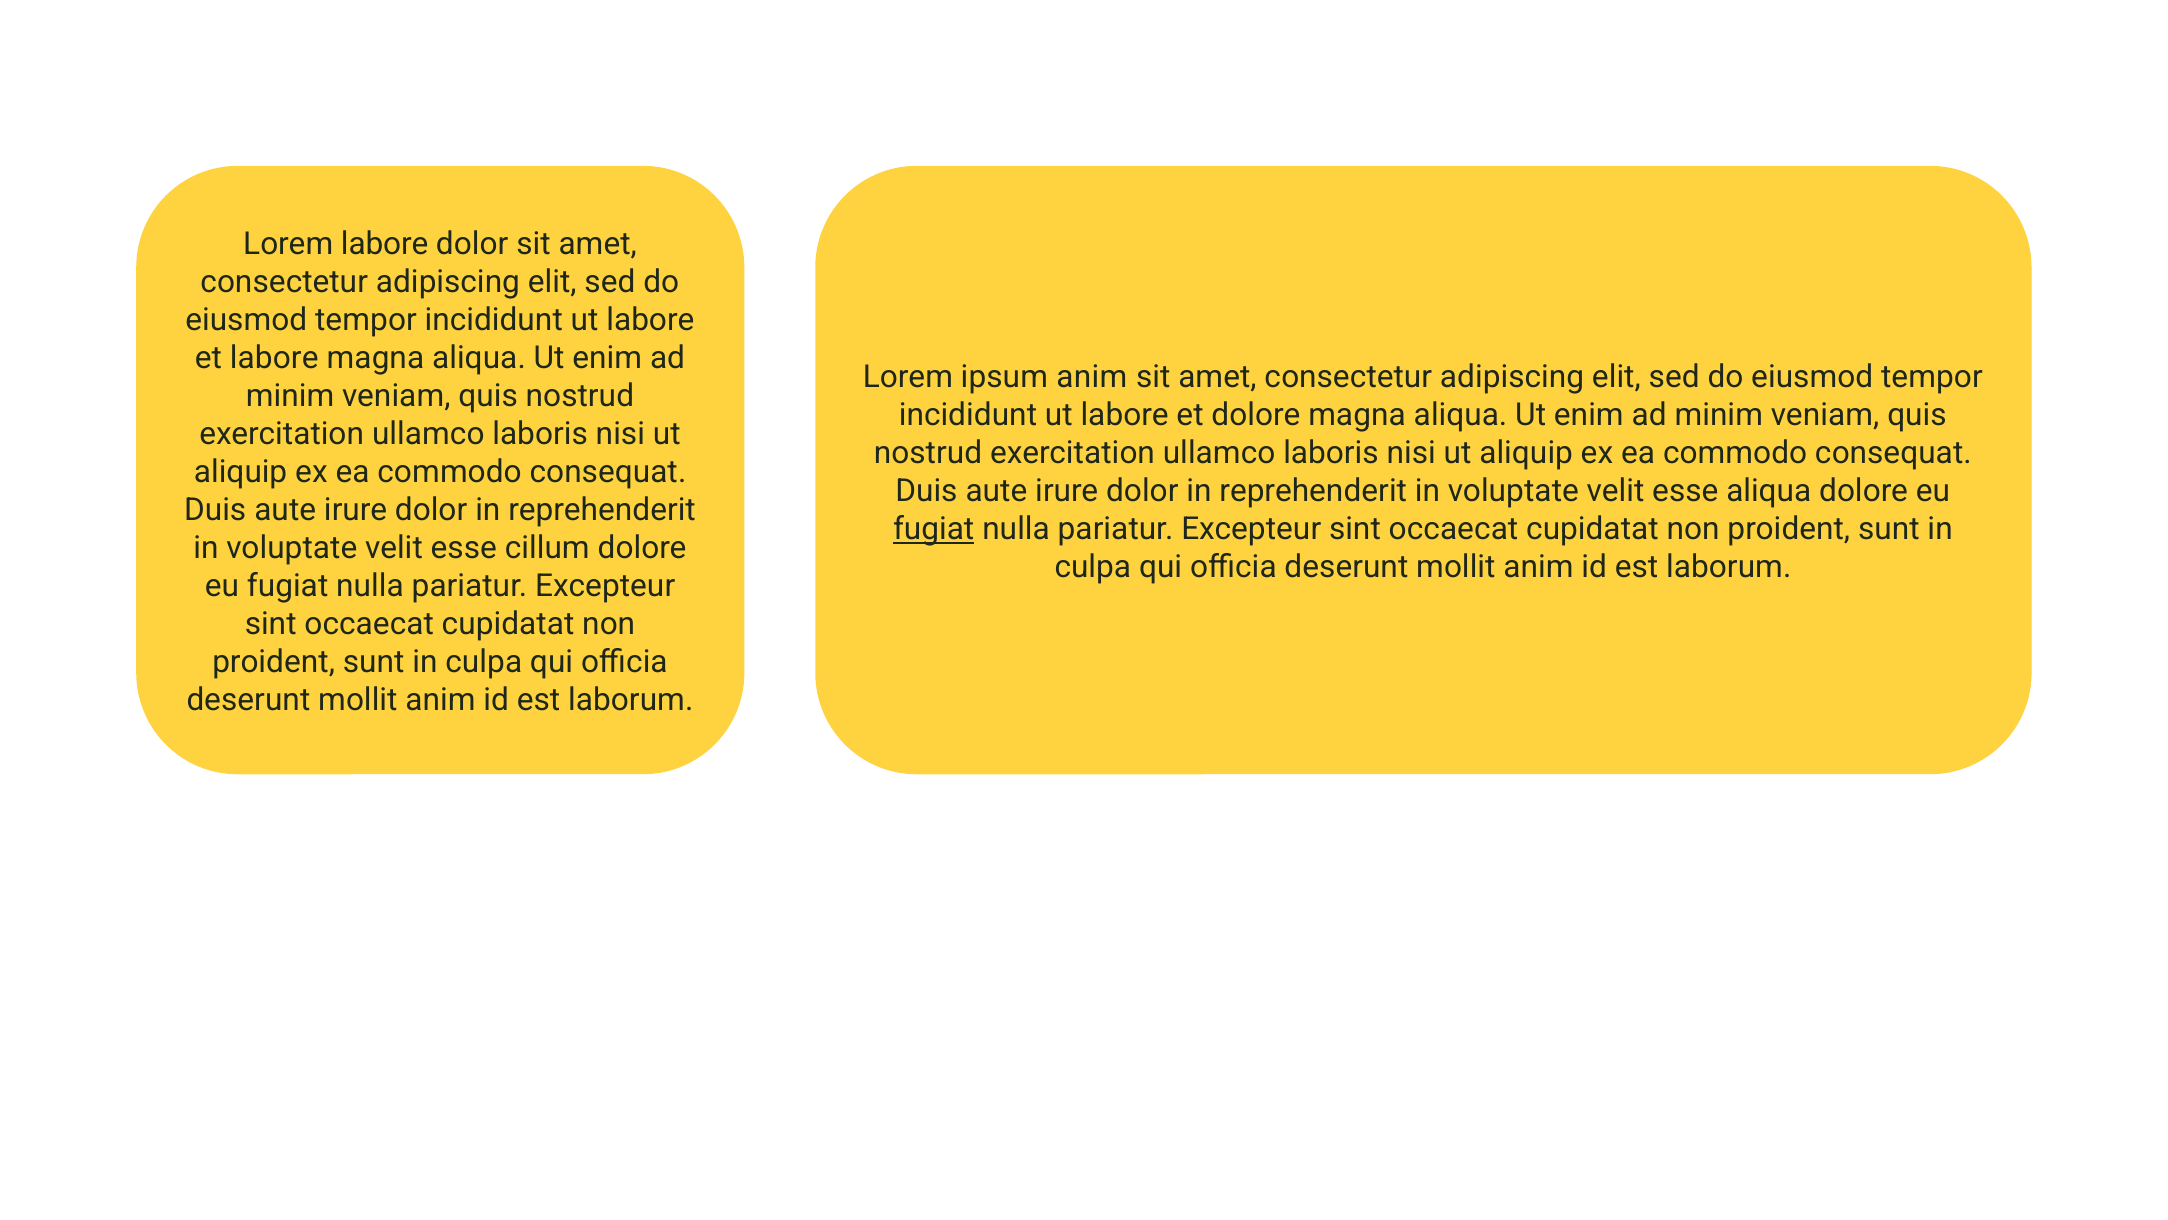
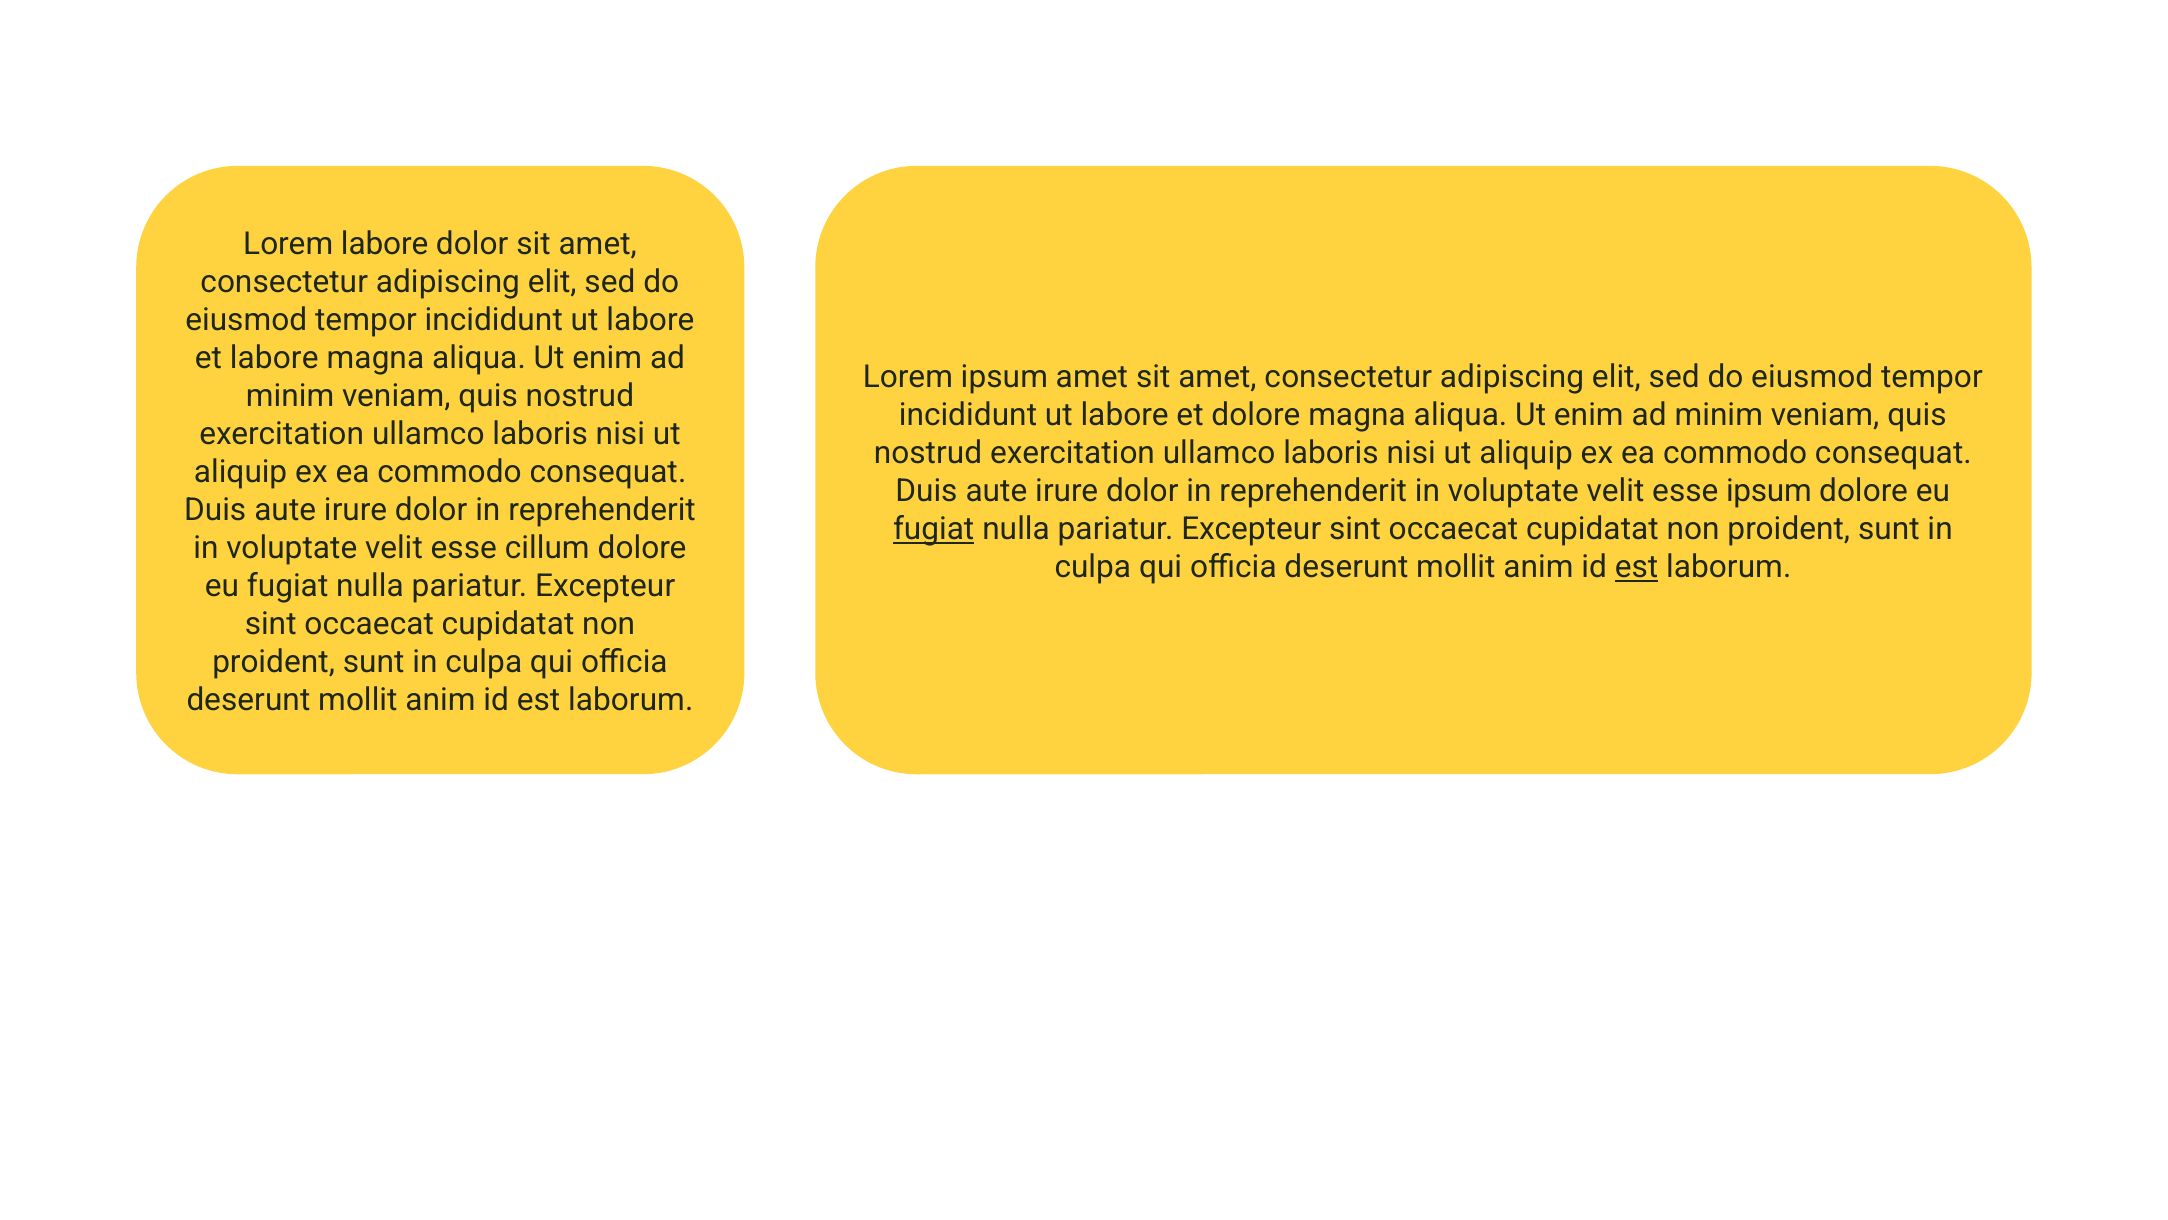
ipsum anim: anim -> amet (1092, 377)
esse aliqua: aliqua -> ipsum (1769, 491)
est underline: none -> present (1637, 567)
